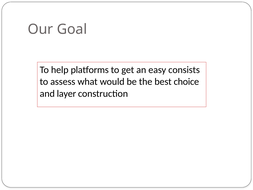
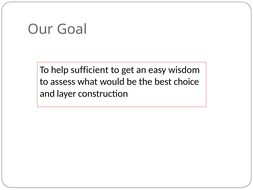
platforms: platforms -> sufficient (90, 70)
consists: consists -> wisdom (184, 70)
